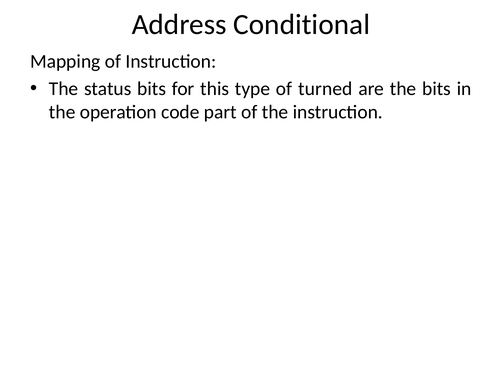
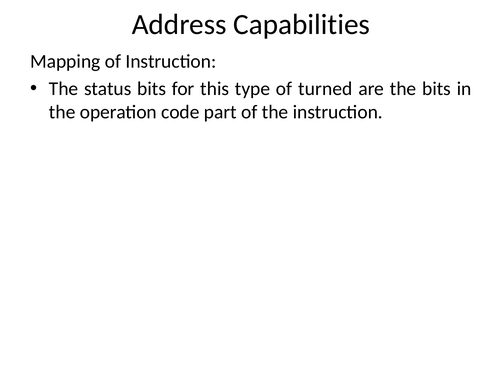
Conditional: Conditional -> Capabilities (302, 25)
